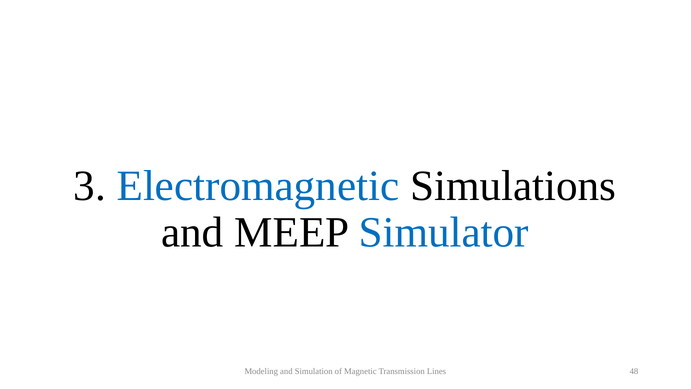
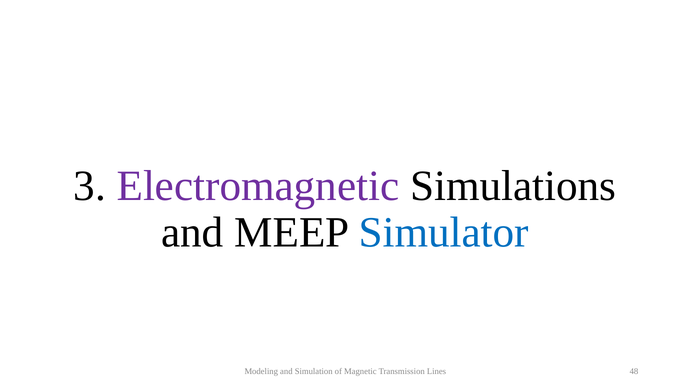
Electromagnetic colour: blue -> purple (258, 186)
